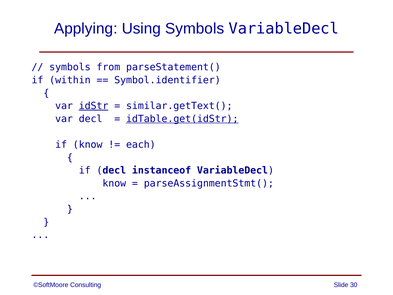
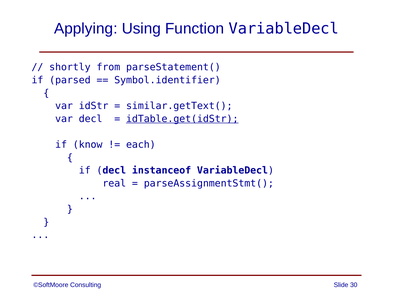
Using Symbols: Symbols -> Function (195, 29)
symbols: symbols -> shortly (70, 67)
within: within -> parsed (70, 80)
idStr underline: present -> none (94, 106)
know: know -> real (114, 183)
